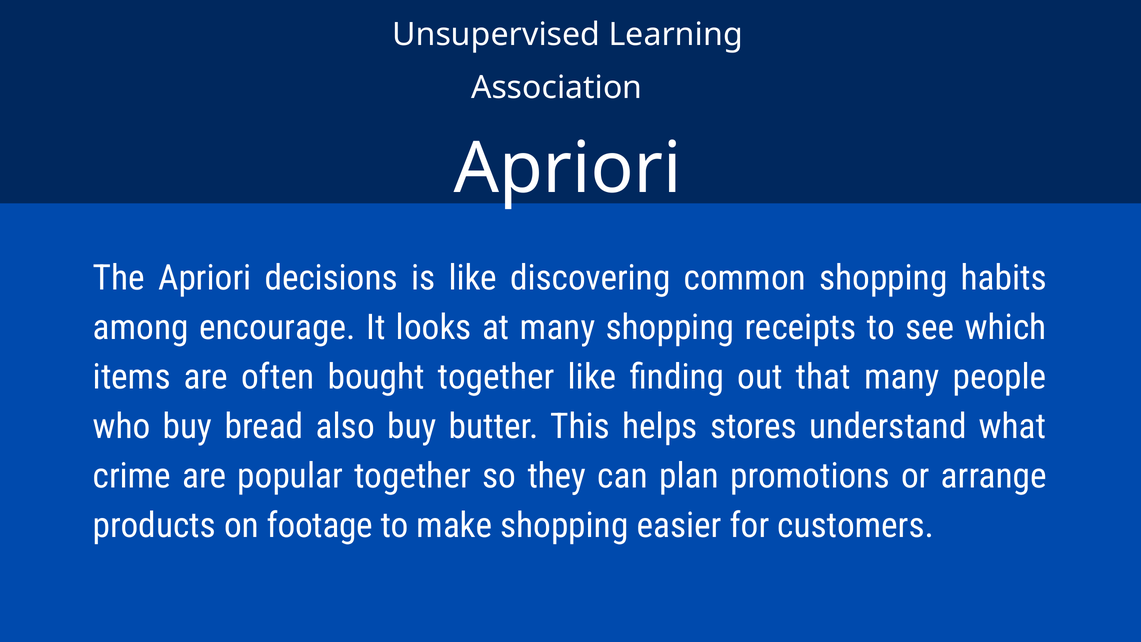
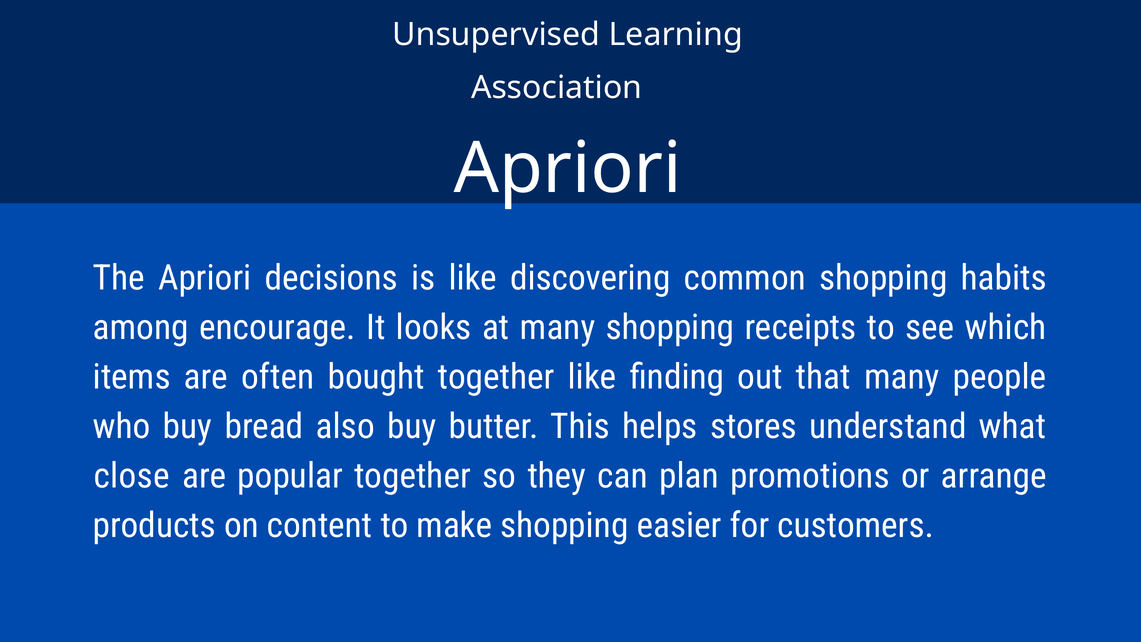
crime: crime -> close (132, 476)
footage: footage -> content (320, 526)
